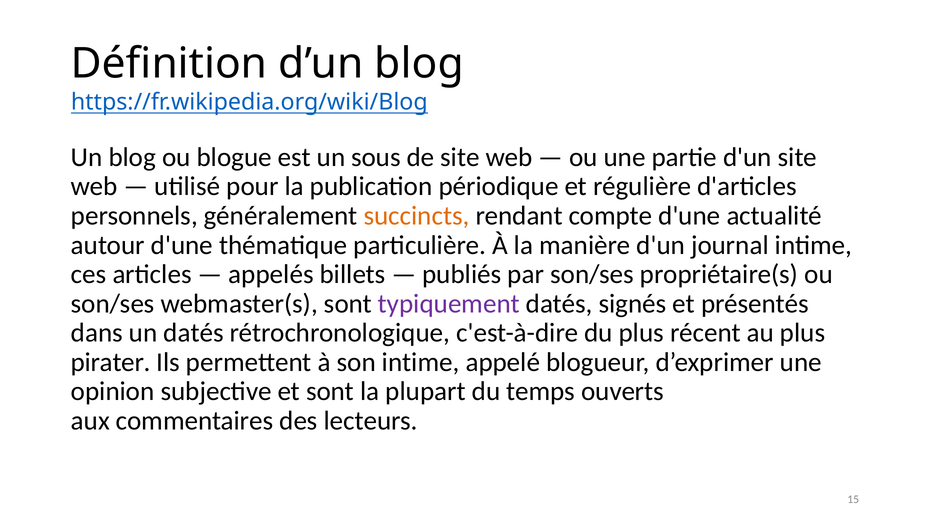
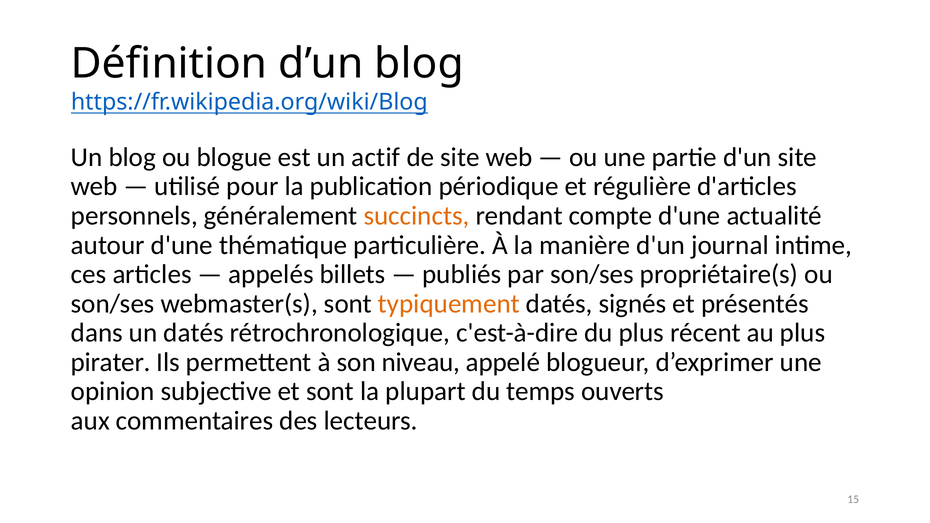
sous: sous -> actif (376, 157)
typiquement colour: purple -> orange (449, 304)
son intime: intime -> niveau (421, 362)
